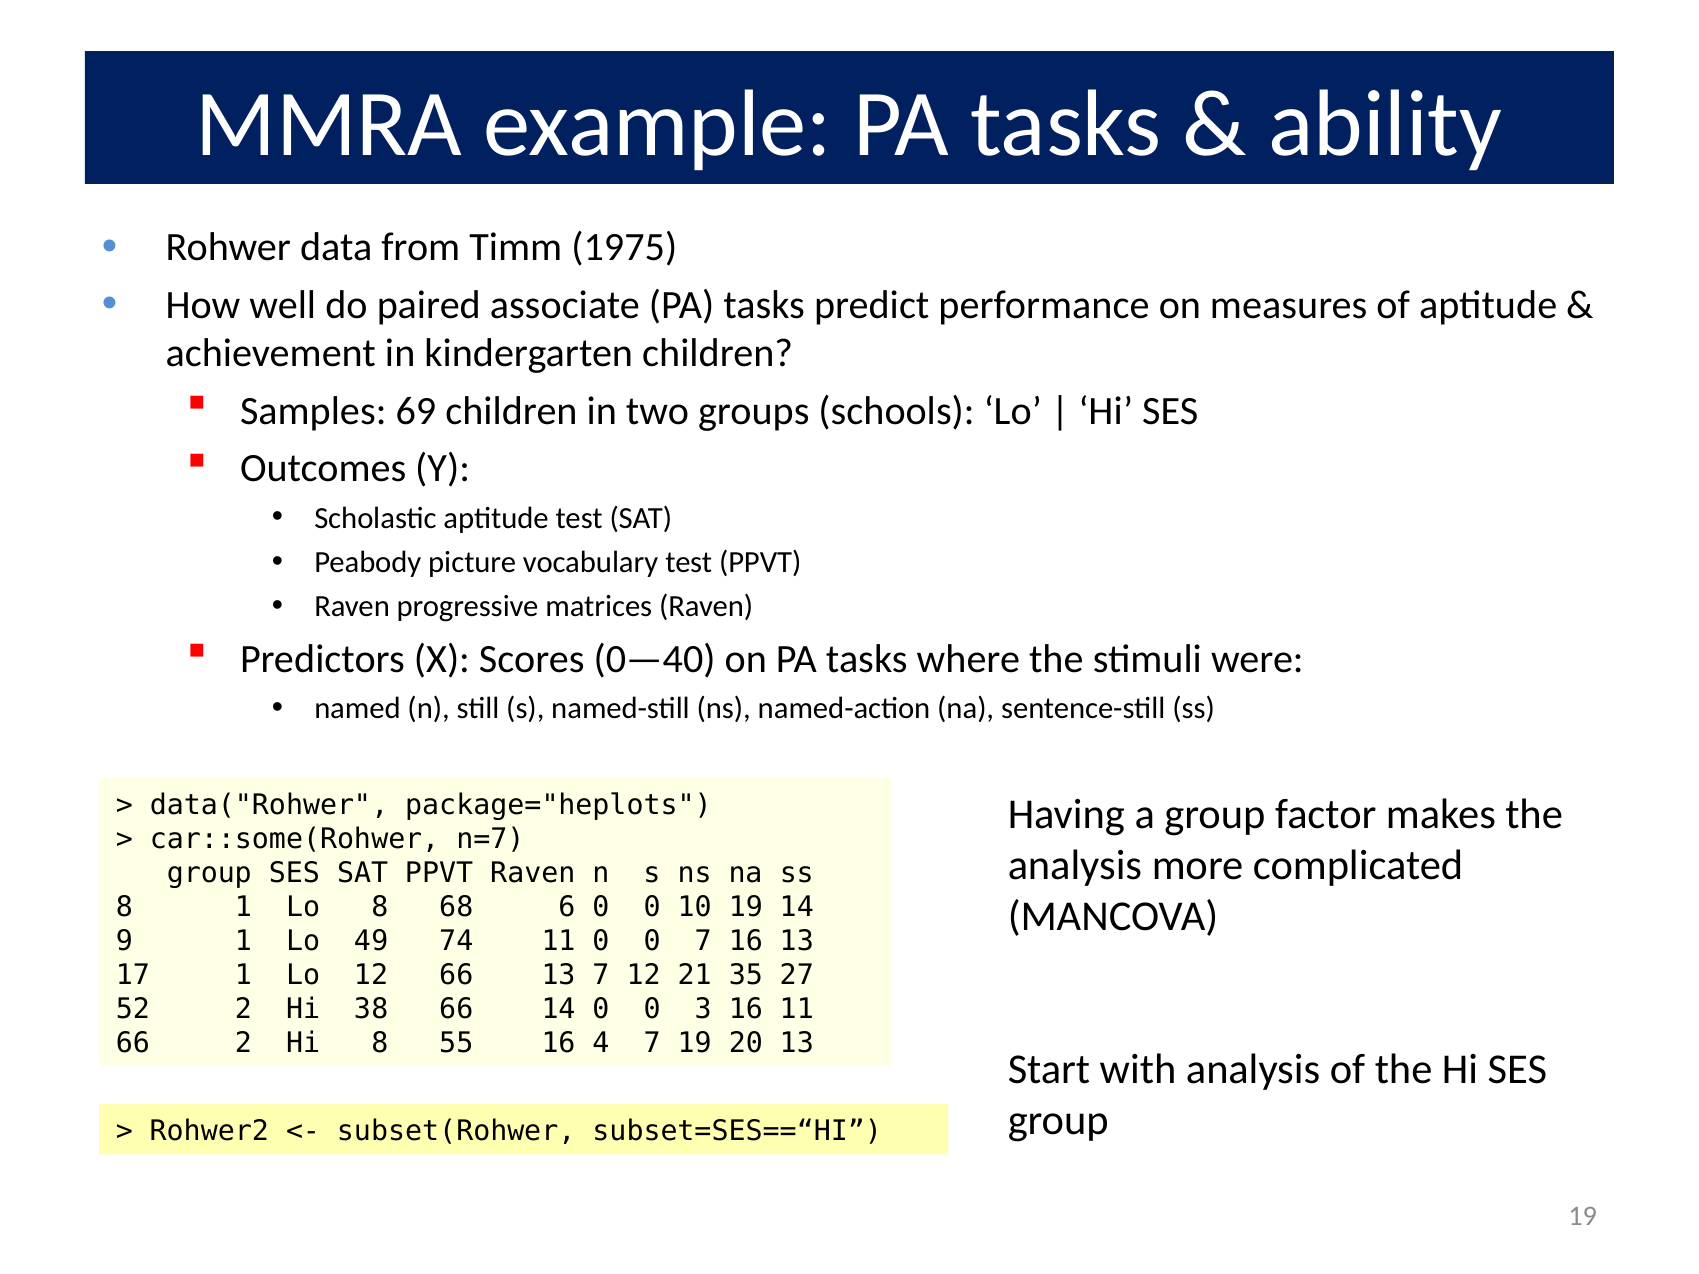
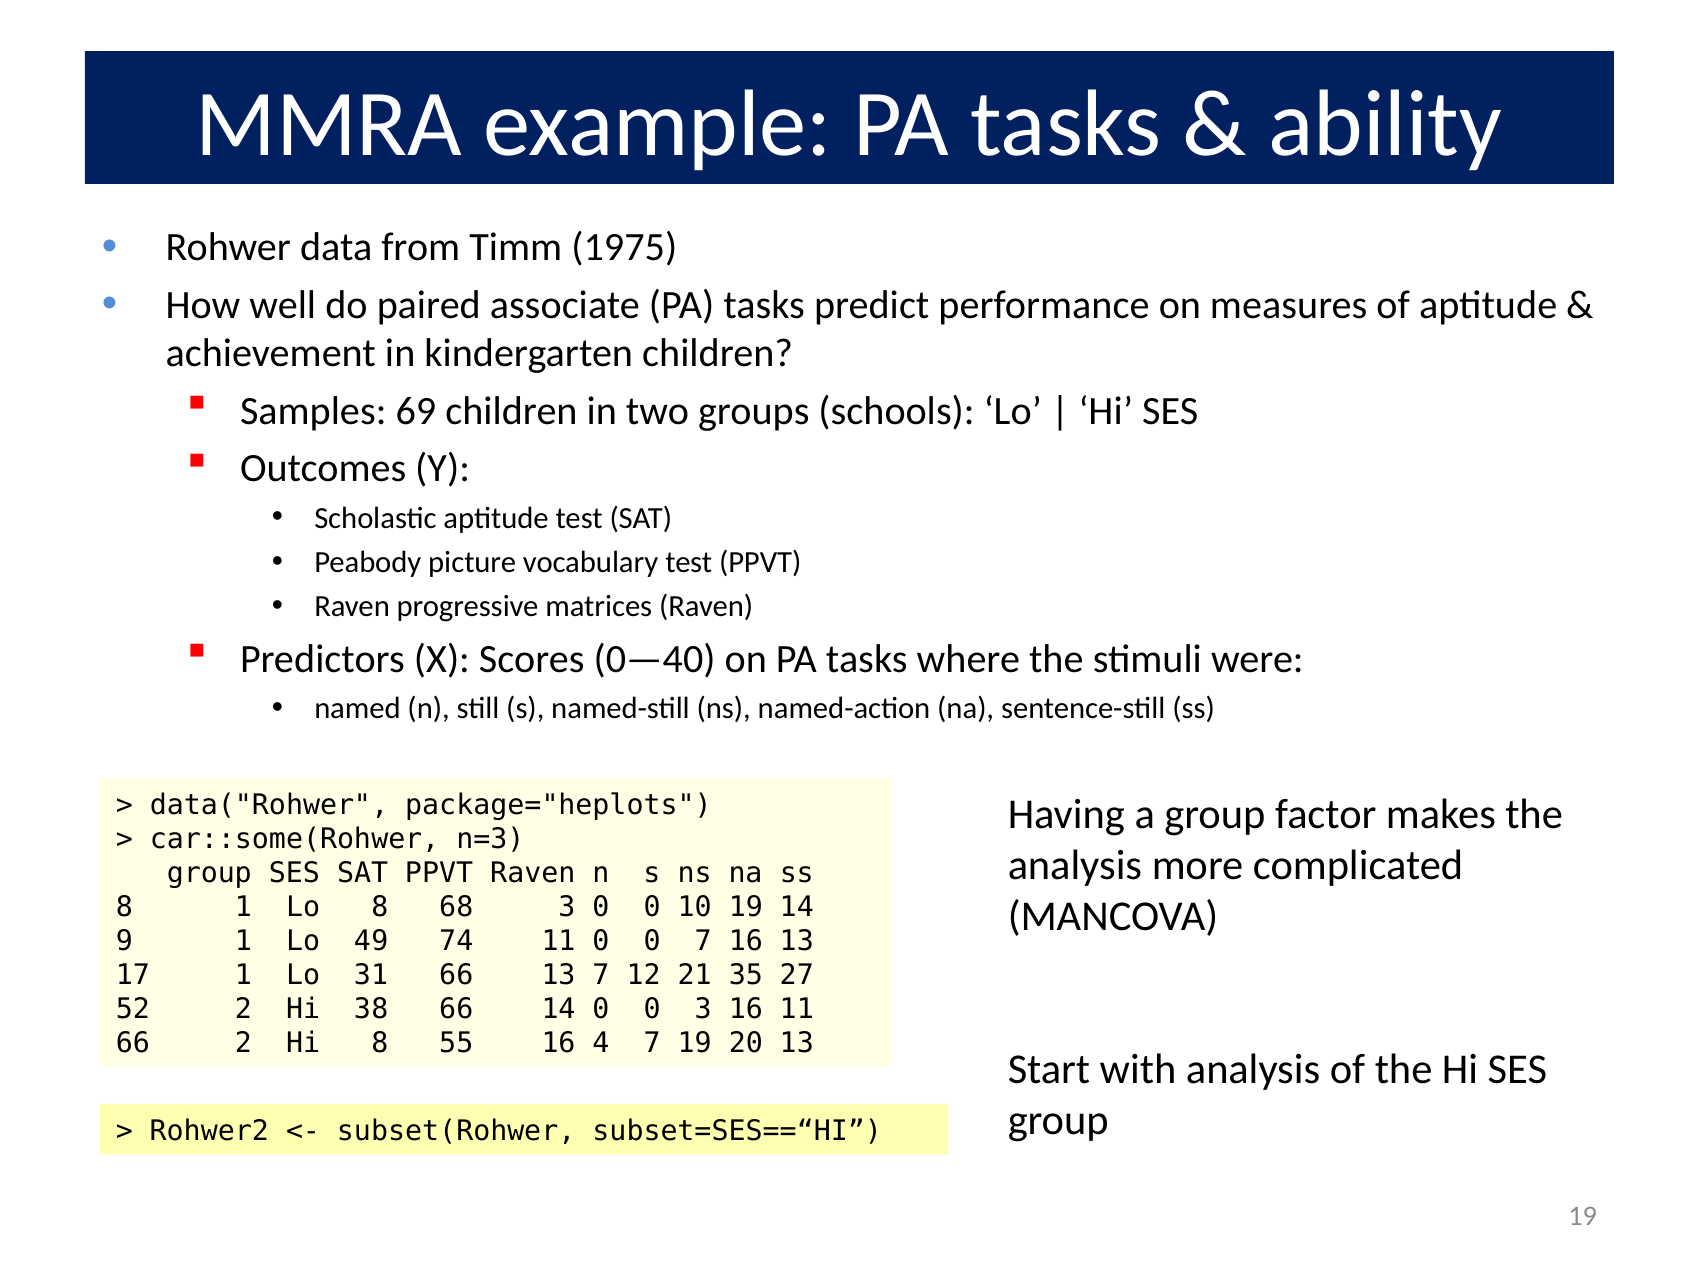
n=7: n=7 -> n=3 (490, 839)
68 6: 6 -> 3 (567, 907)
Lo 12: 12 -> 31 (371, 975)
